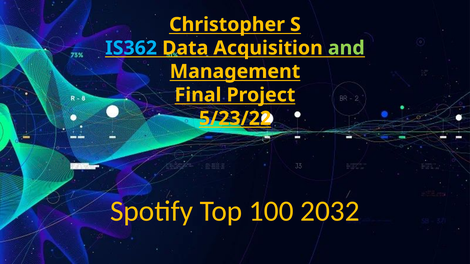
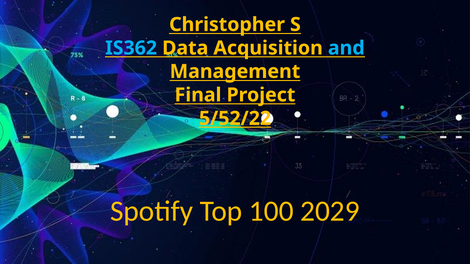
and colour: light green -> light blue (346, 48)
5/23/22: 5/23/22 -> 5/52/22 (235, 119)
2032: 2032 -> 2029 (330, 211)
